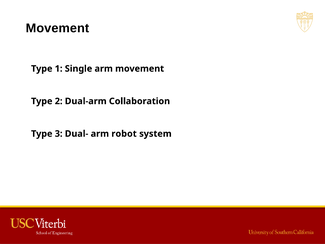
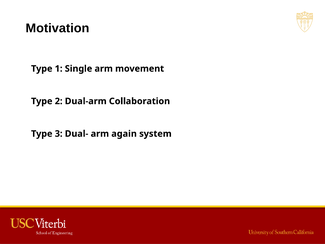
Movement: Movement -> Motivation (57, 28)
robot: robot -> again (124, 134)
